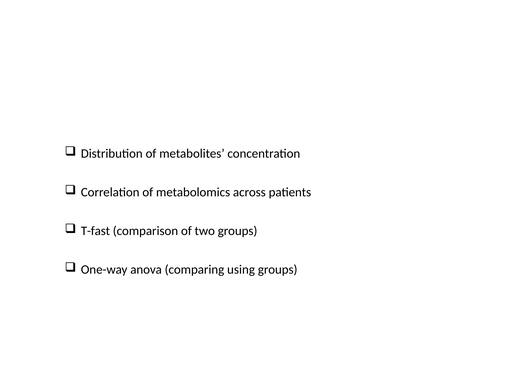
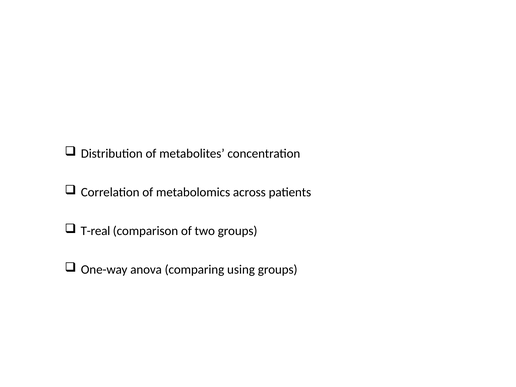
T-fast: T-fast -> T-real (95, 231)
